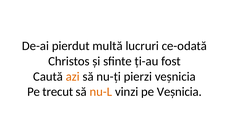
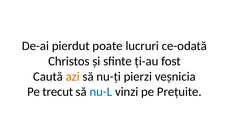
multă: multă -> poate (108, 46)
nu-L colour: orange -> blue (101, 92)
pe Veșnicia: Veșnicia -> Prețuite (179, 92)
